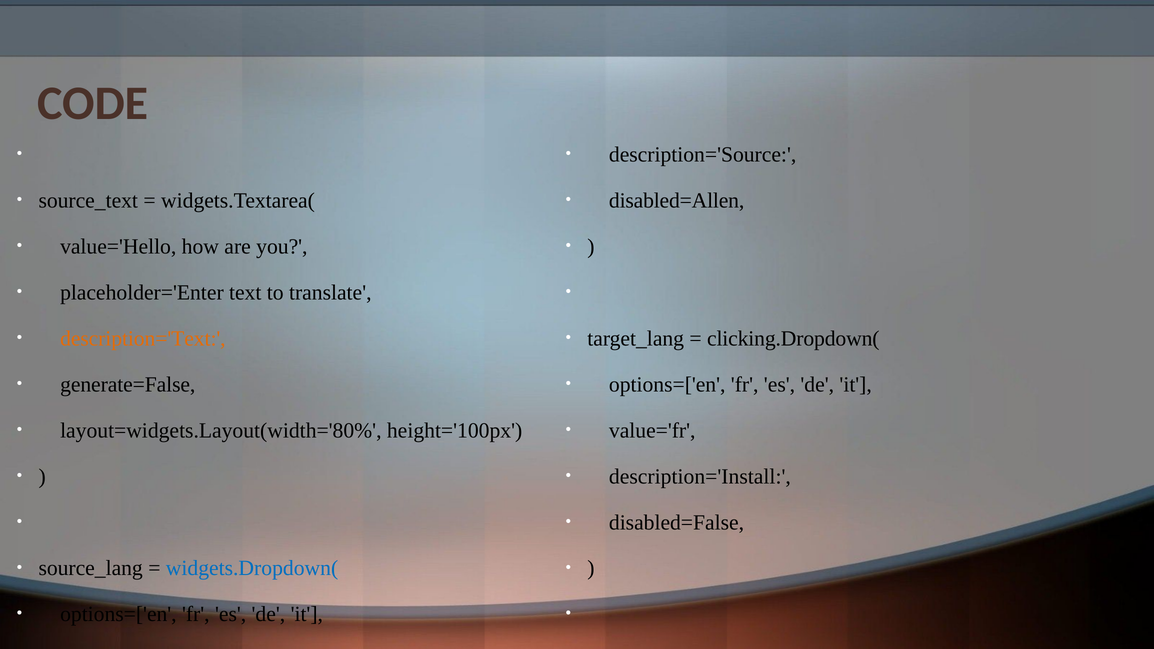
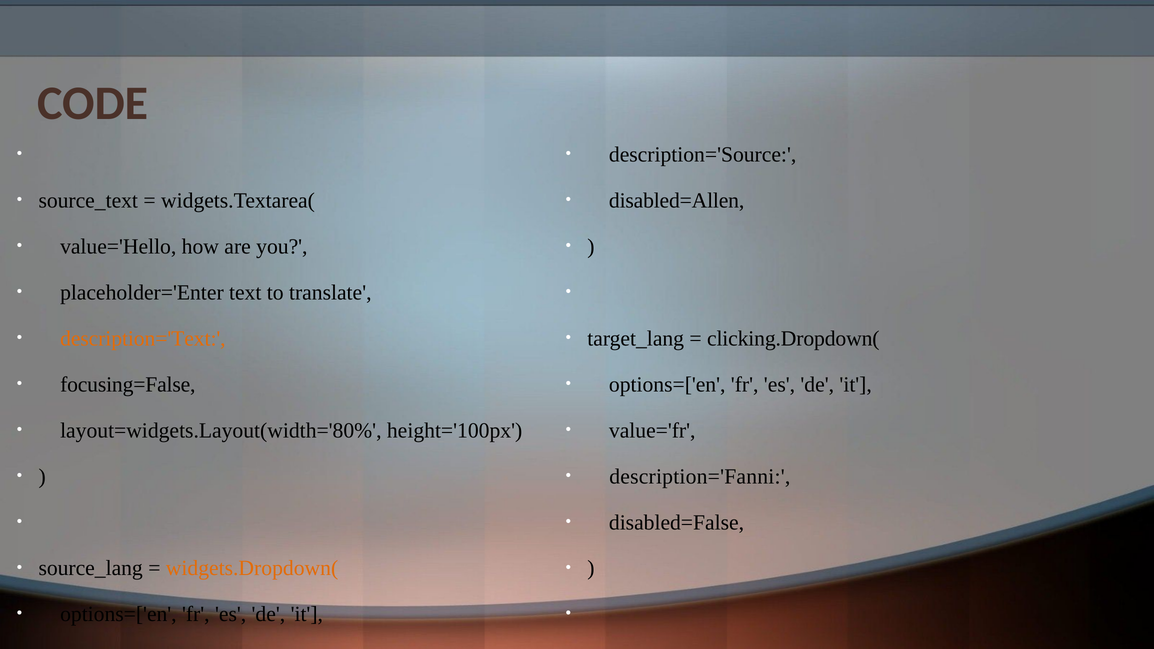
generate=False: generate=False -> focusing=False (128, 385)
description='Install: description='Install -> description='Fanni (700, 477)
widgets.Dropdown( colour: blue -> orange (252, 568)
